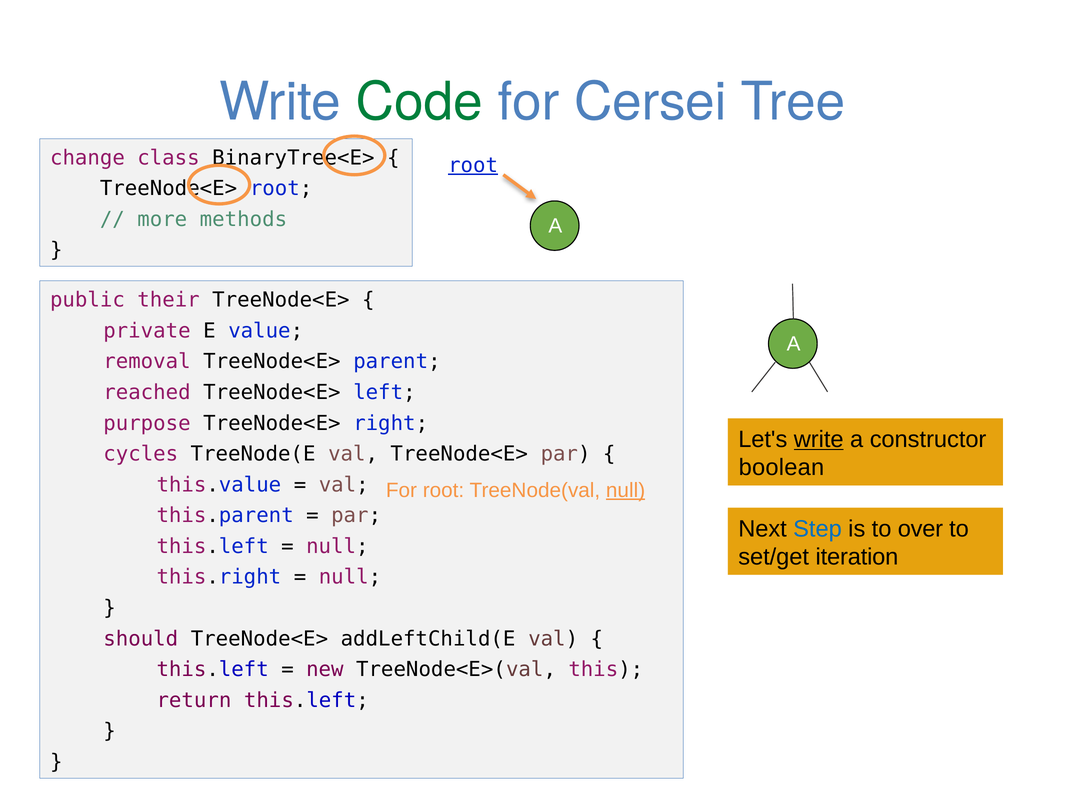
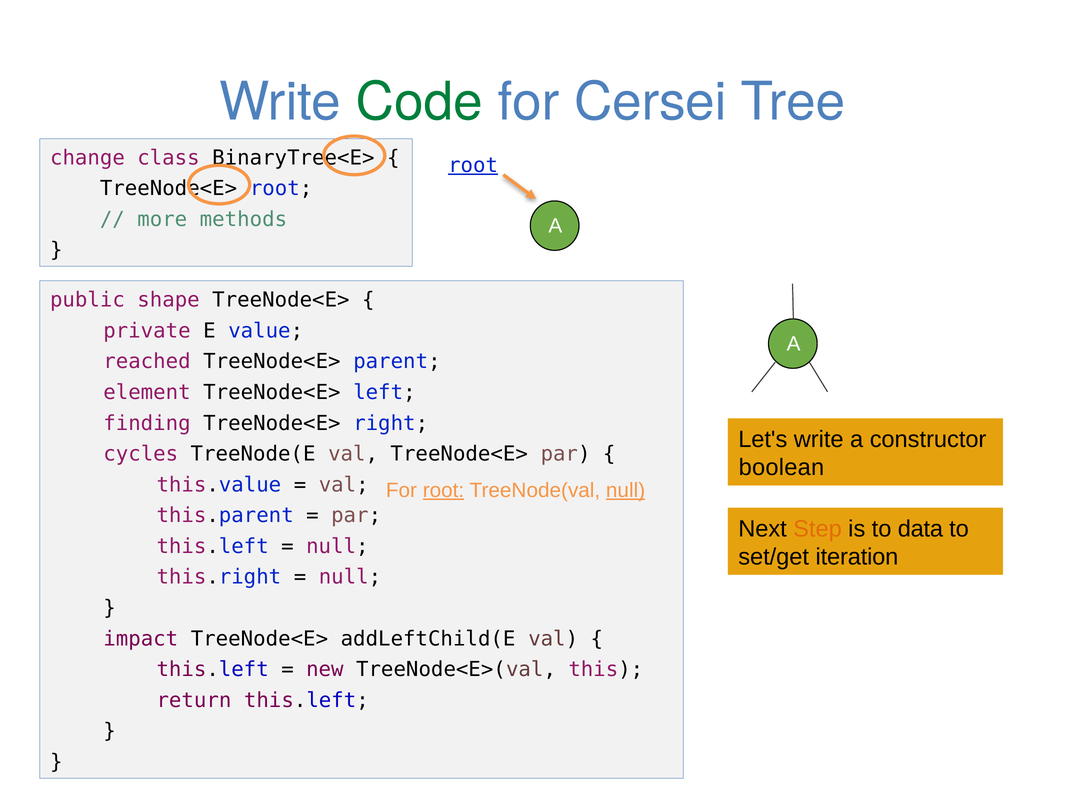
their: their -> shape (169, 300)
removal: removal -> reached (147, 362)
reached: reached -> element (147, 393)
purpose: purpose -> finding (147, 424)
write underline: present -> none (819, 440)
root underline: none -> present (444, 491)
Step colour: blue -> orange (818, 529)
over: over -> data (920, 529)
should: should -> impact (141, 639)
